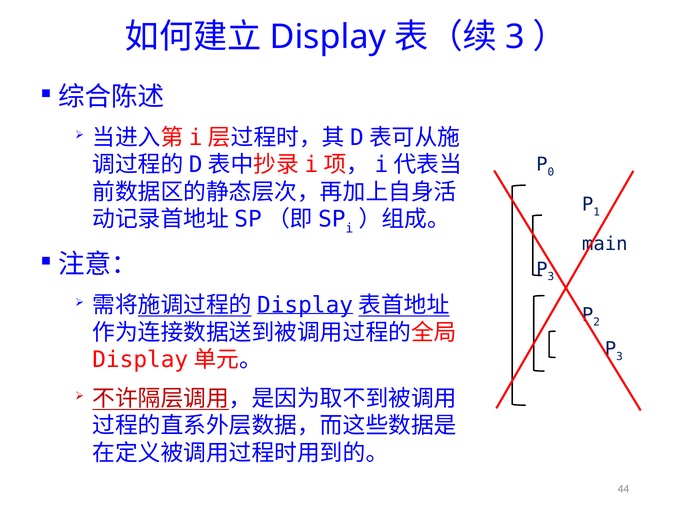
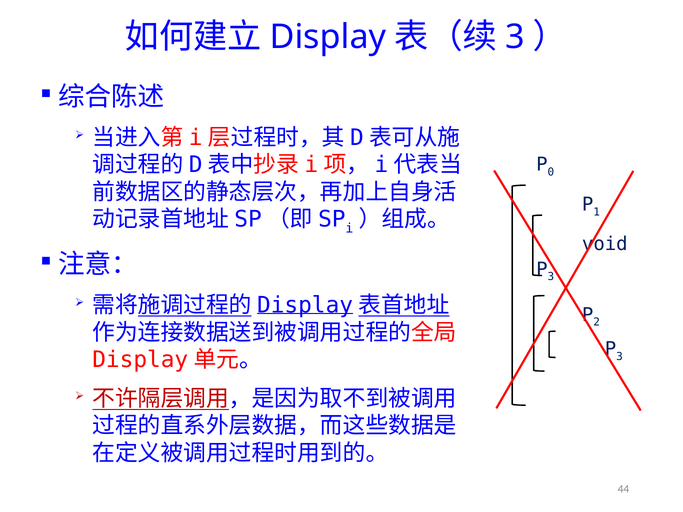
main: main -> void (605, 244)
